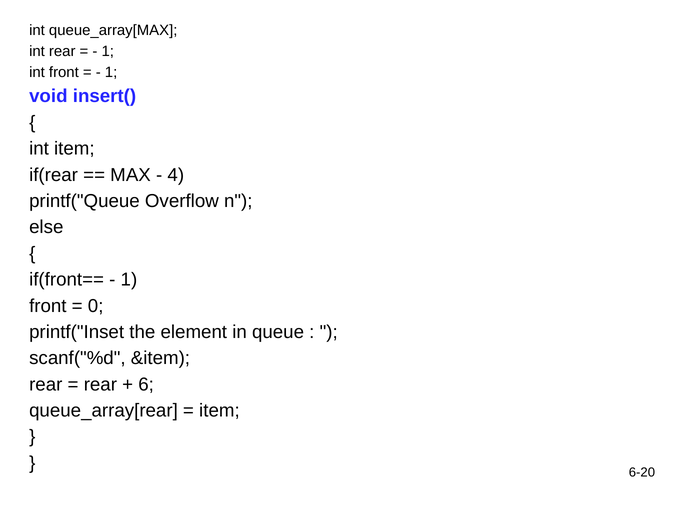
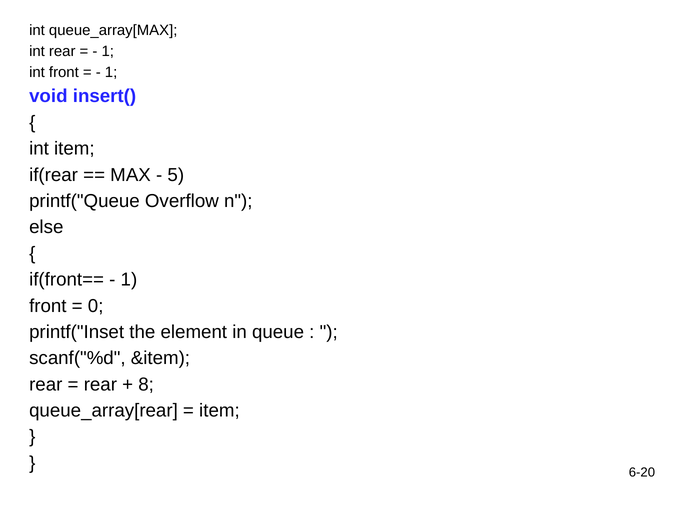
4: 4 -> 5 (176, 175)
6: 6 -> 8 (146, 384)
